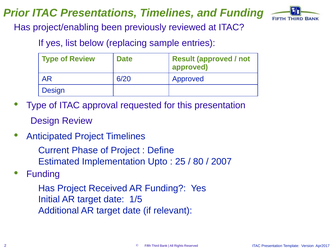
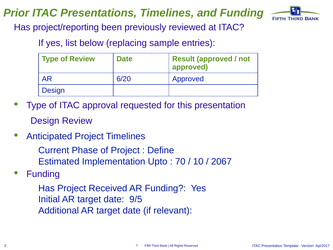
project/enabling: project/enabling -> project/reporting (66, 27)
25: 25 -> 70 (180, 161)
80: 80 -> 10 (198, 161)
2007: 2007 -> 2067 (221, 161)
1/5: 1/5 -> 9/5 (136, 199)
